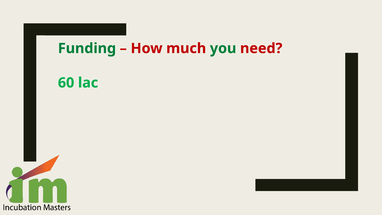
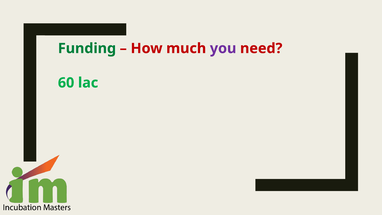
you colour: green -> purple (223, 48)
